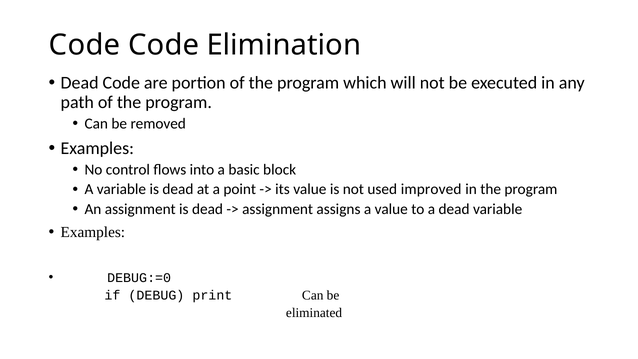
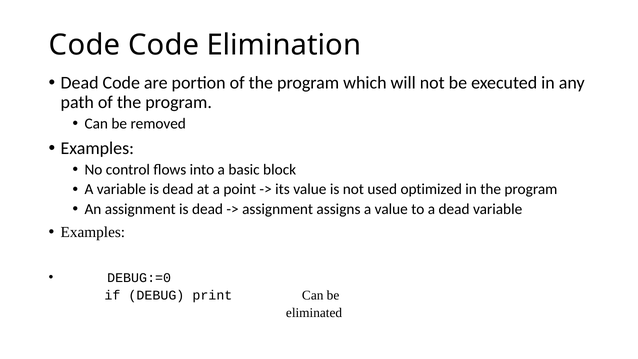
improved: improved -> optimized (431, 189)
